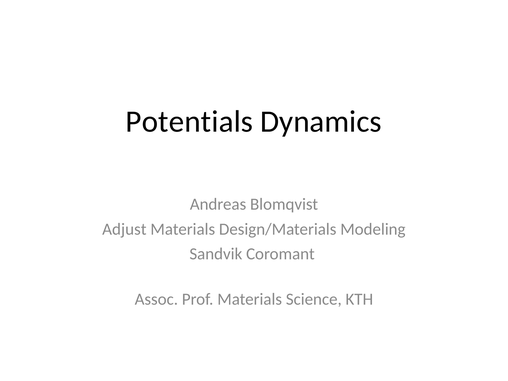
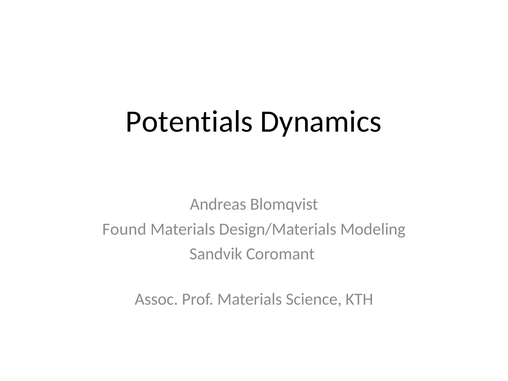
Adjust: Adjust -> Found (124, 229)
